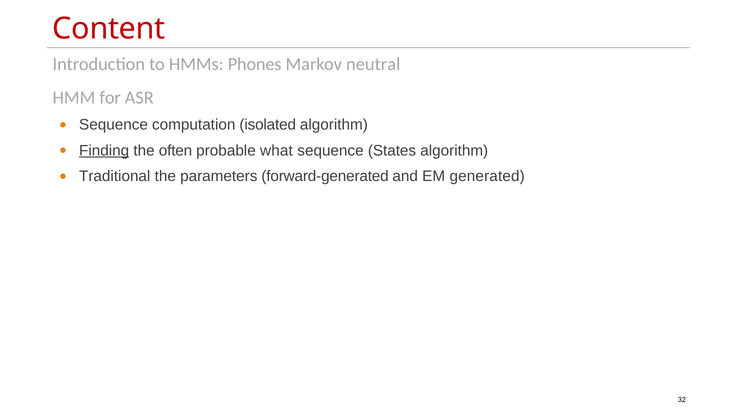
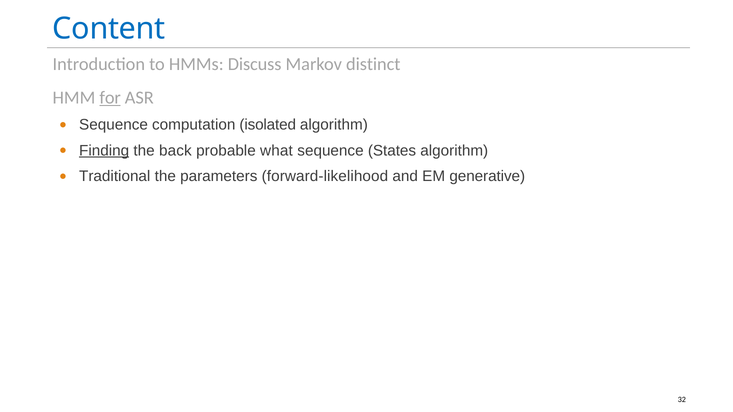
Content colour: red -> blue (109, 29)
Phones: Phones -> Discuss (255, 64)
neutral: neutral -> distinct (373, 64)
for underline: none -> present (110, 98)
often: often -> back (175, 151)
forward-generated: forward-generated -> forward-likelihood (325, 176)
generated: generated -> generative (487, 176)
